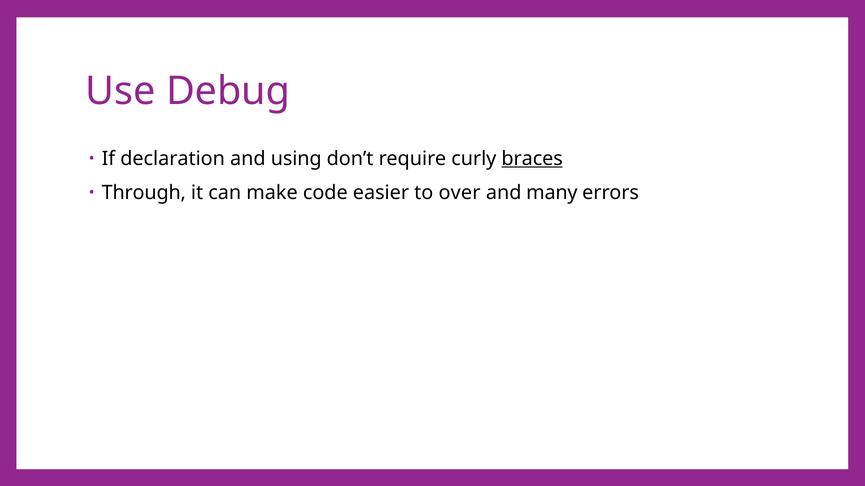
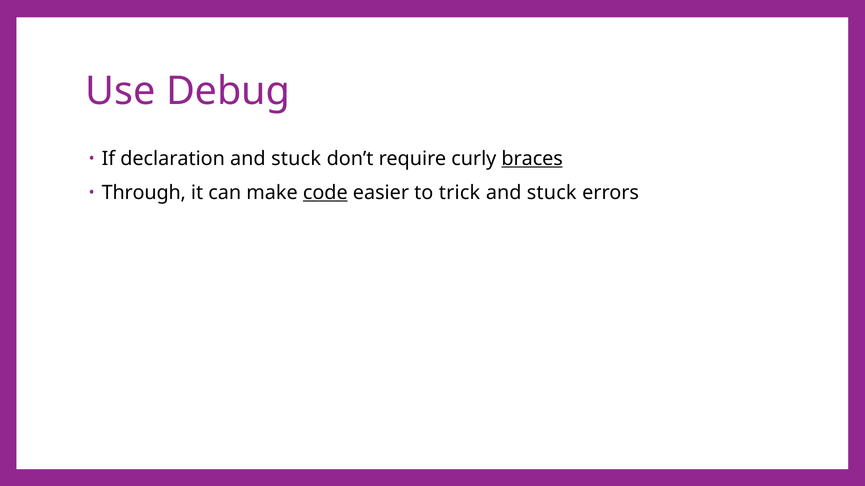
using: using -> stuck (296, 159)
code underline: none -> present (325, 193)
over: over -> trick (460, 193)
many: many -> stuck (552, 193)
